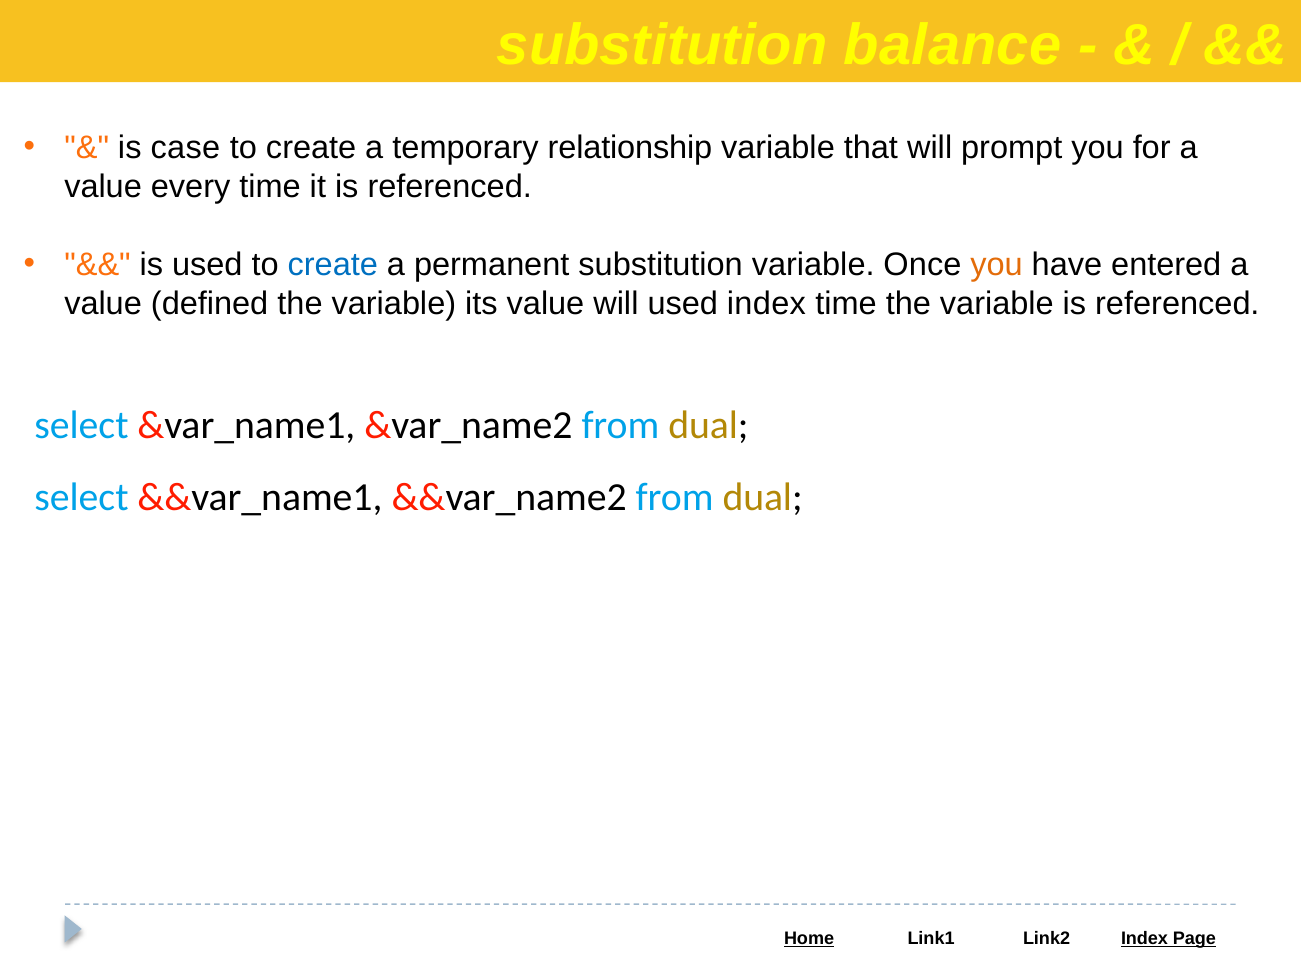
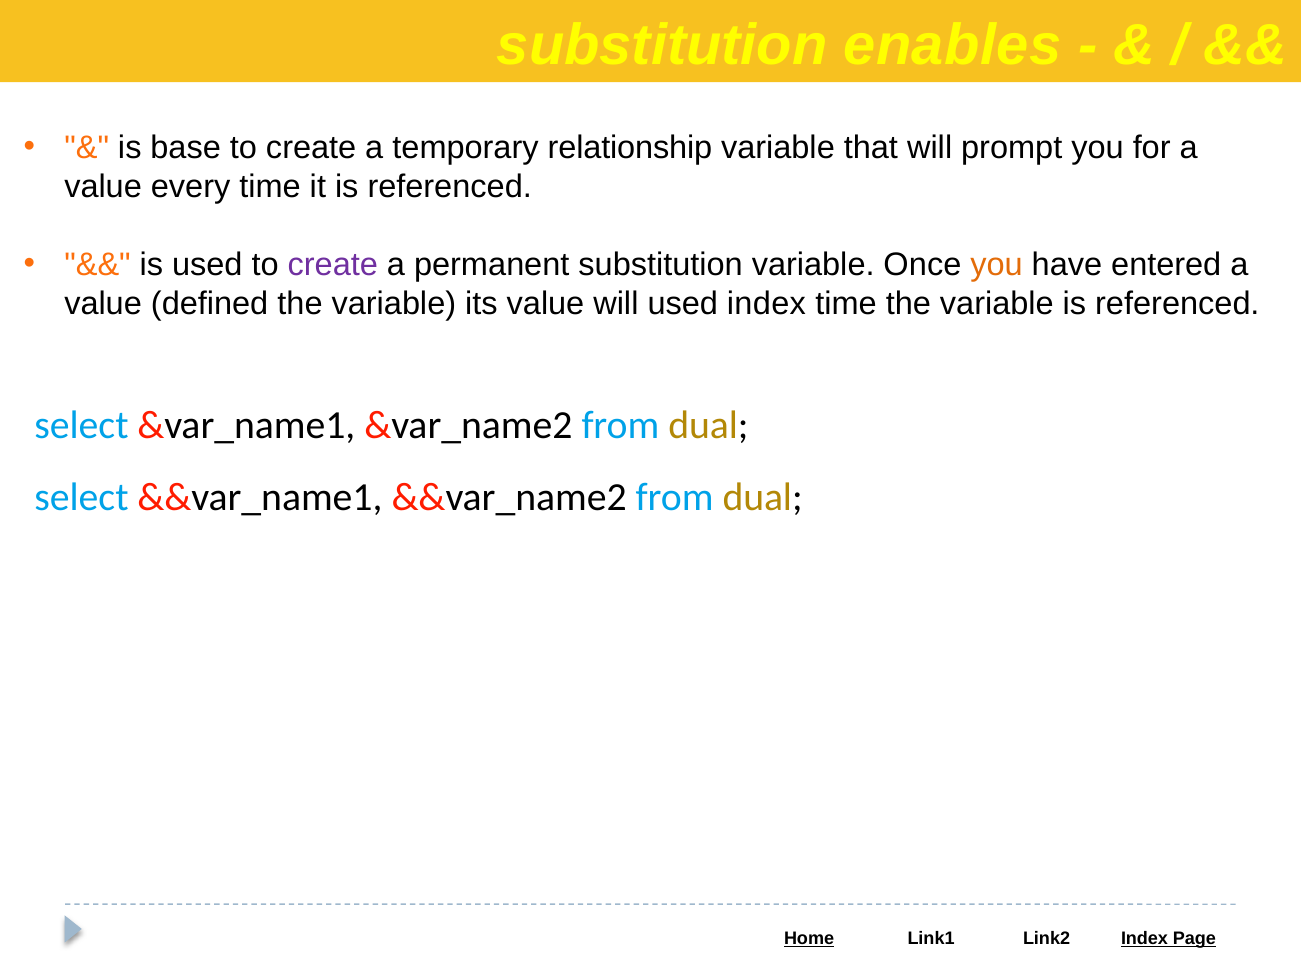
balance: balance -> enables (953, 45)
case: case -> base (186, 147)
create colour: blue -> purple (333, 264)
